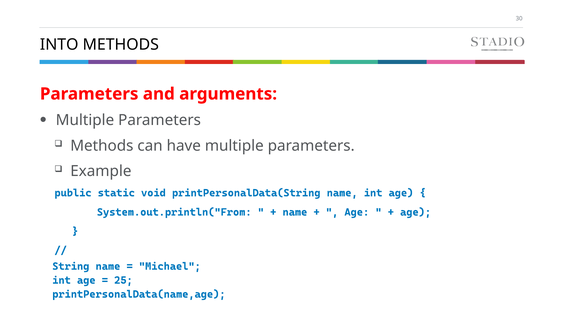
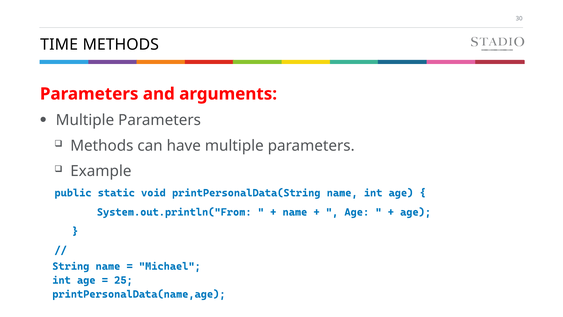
INTO: INTO -> TIME (59, 44)
